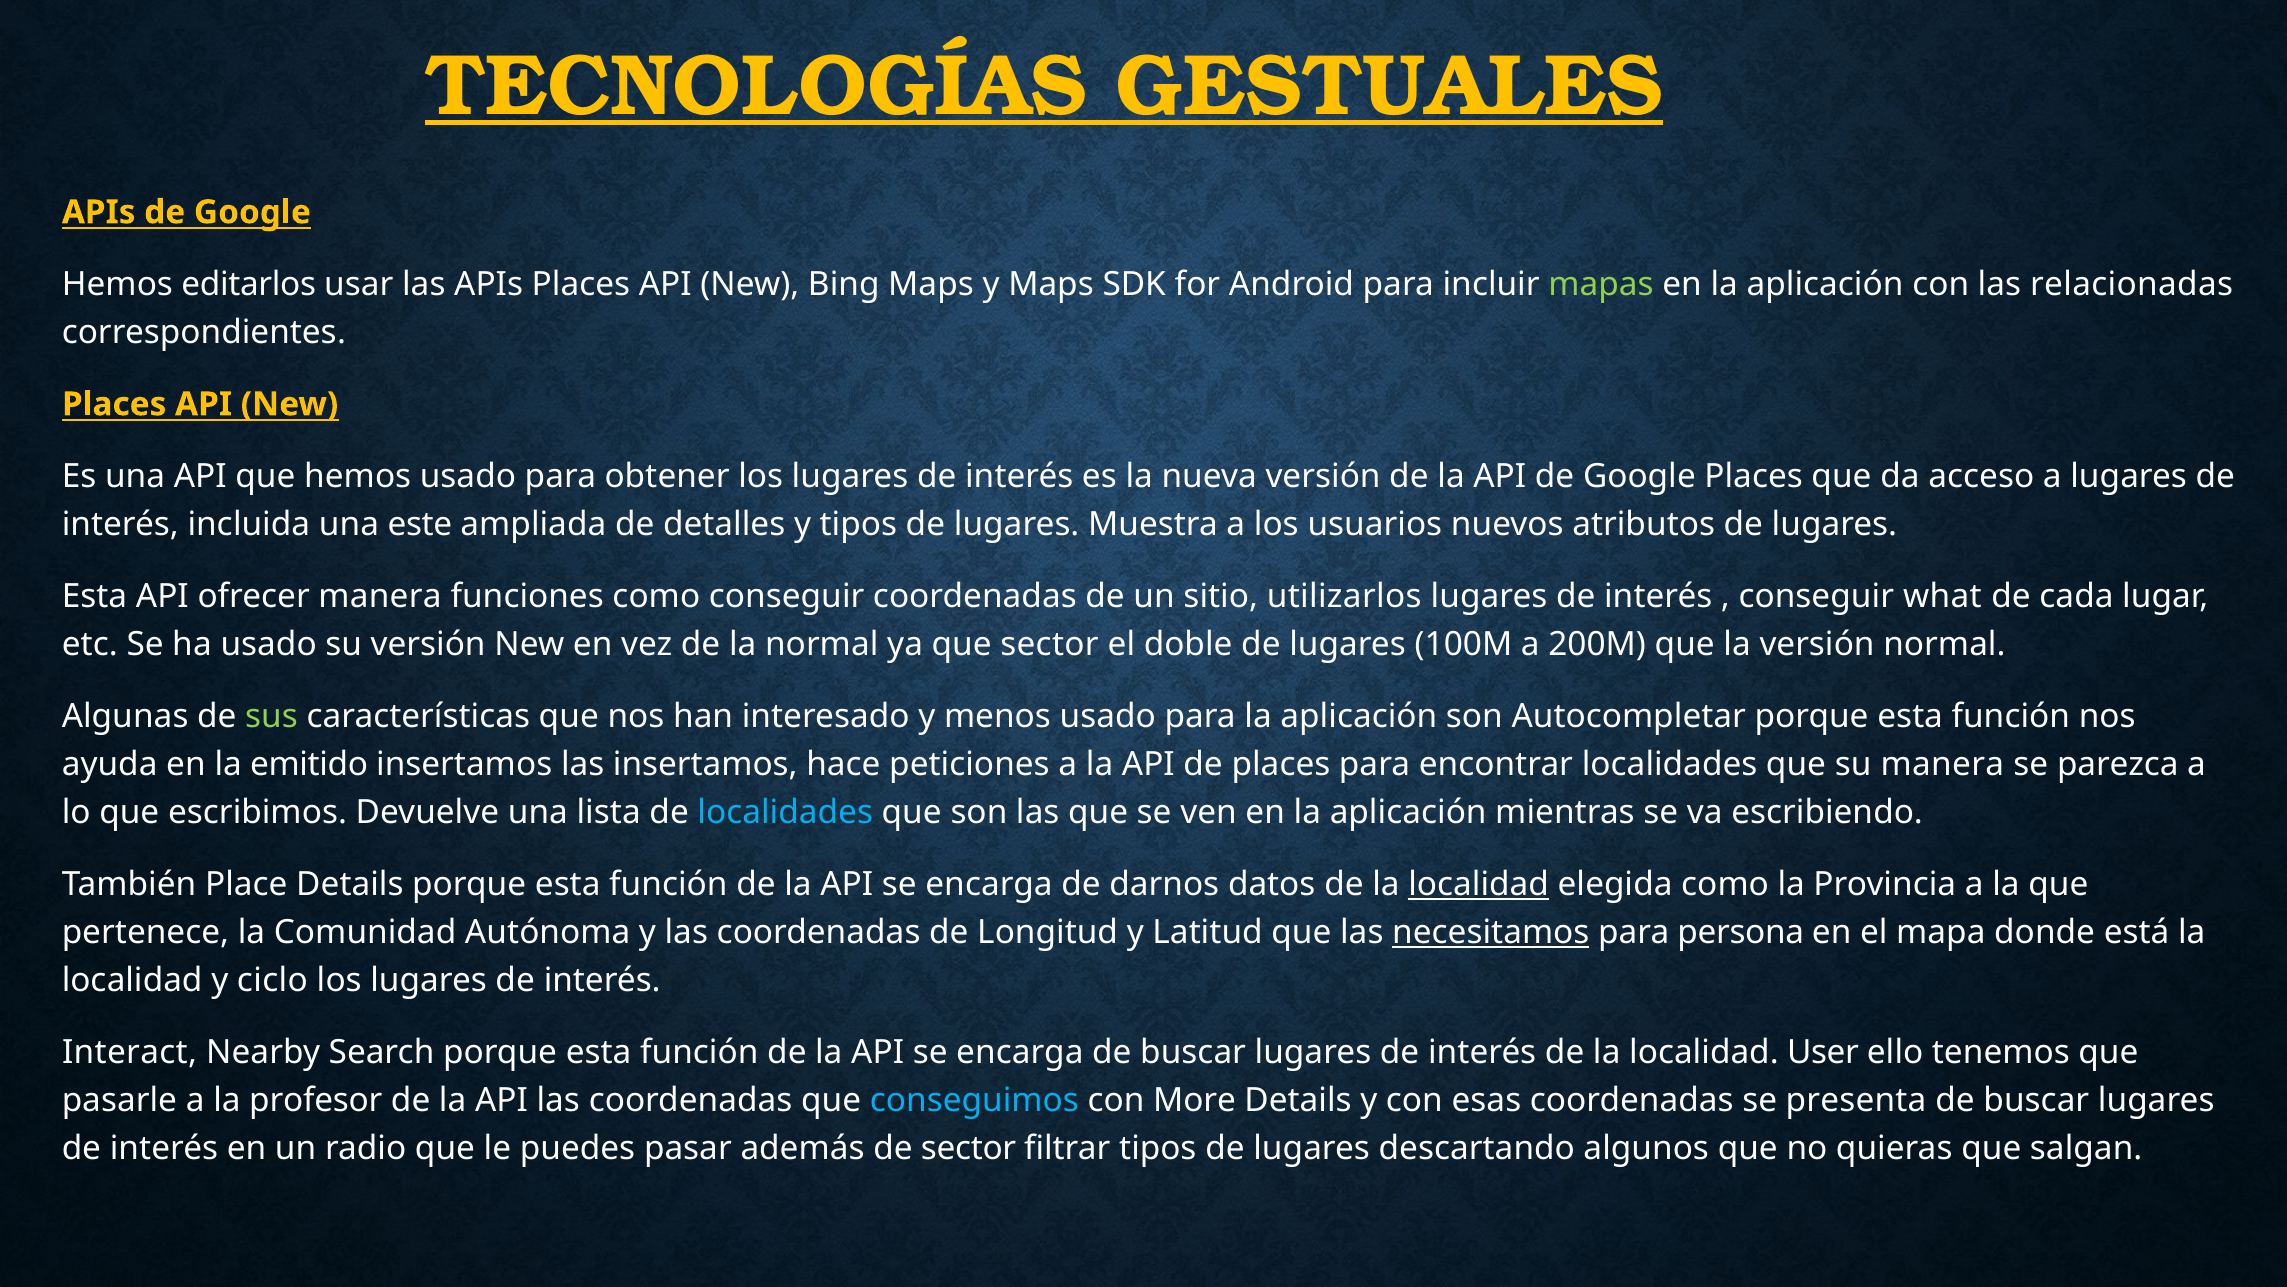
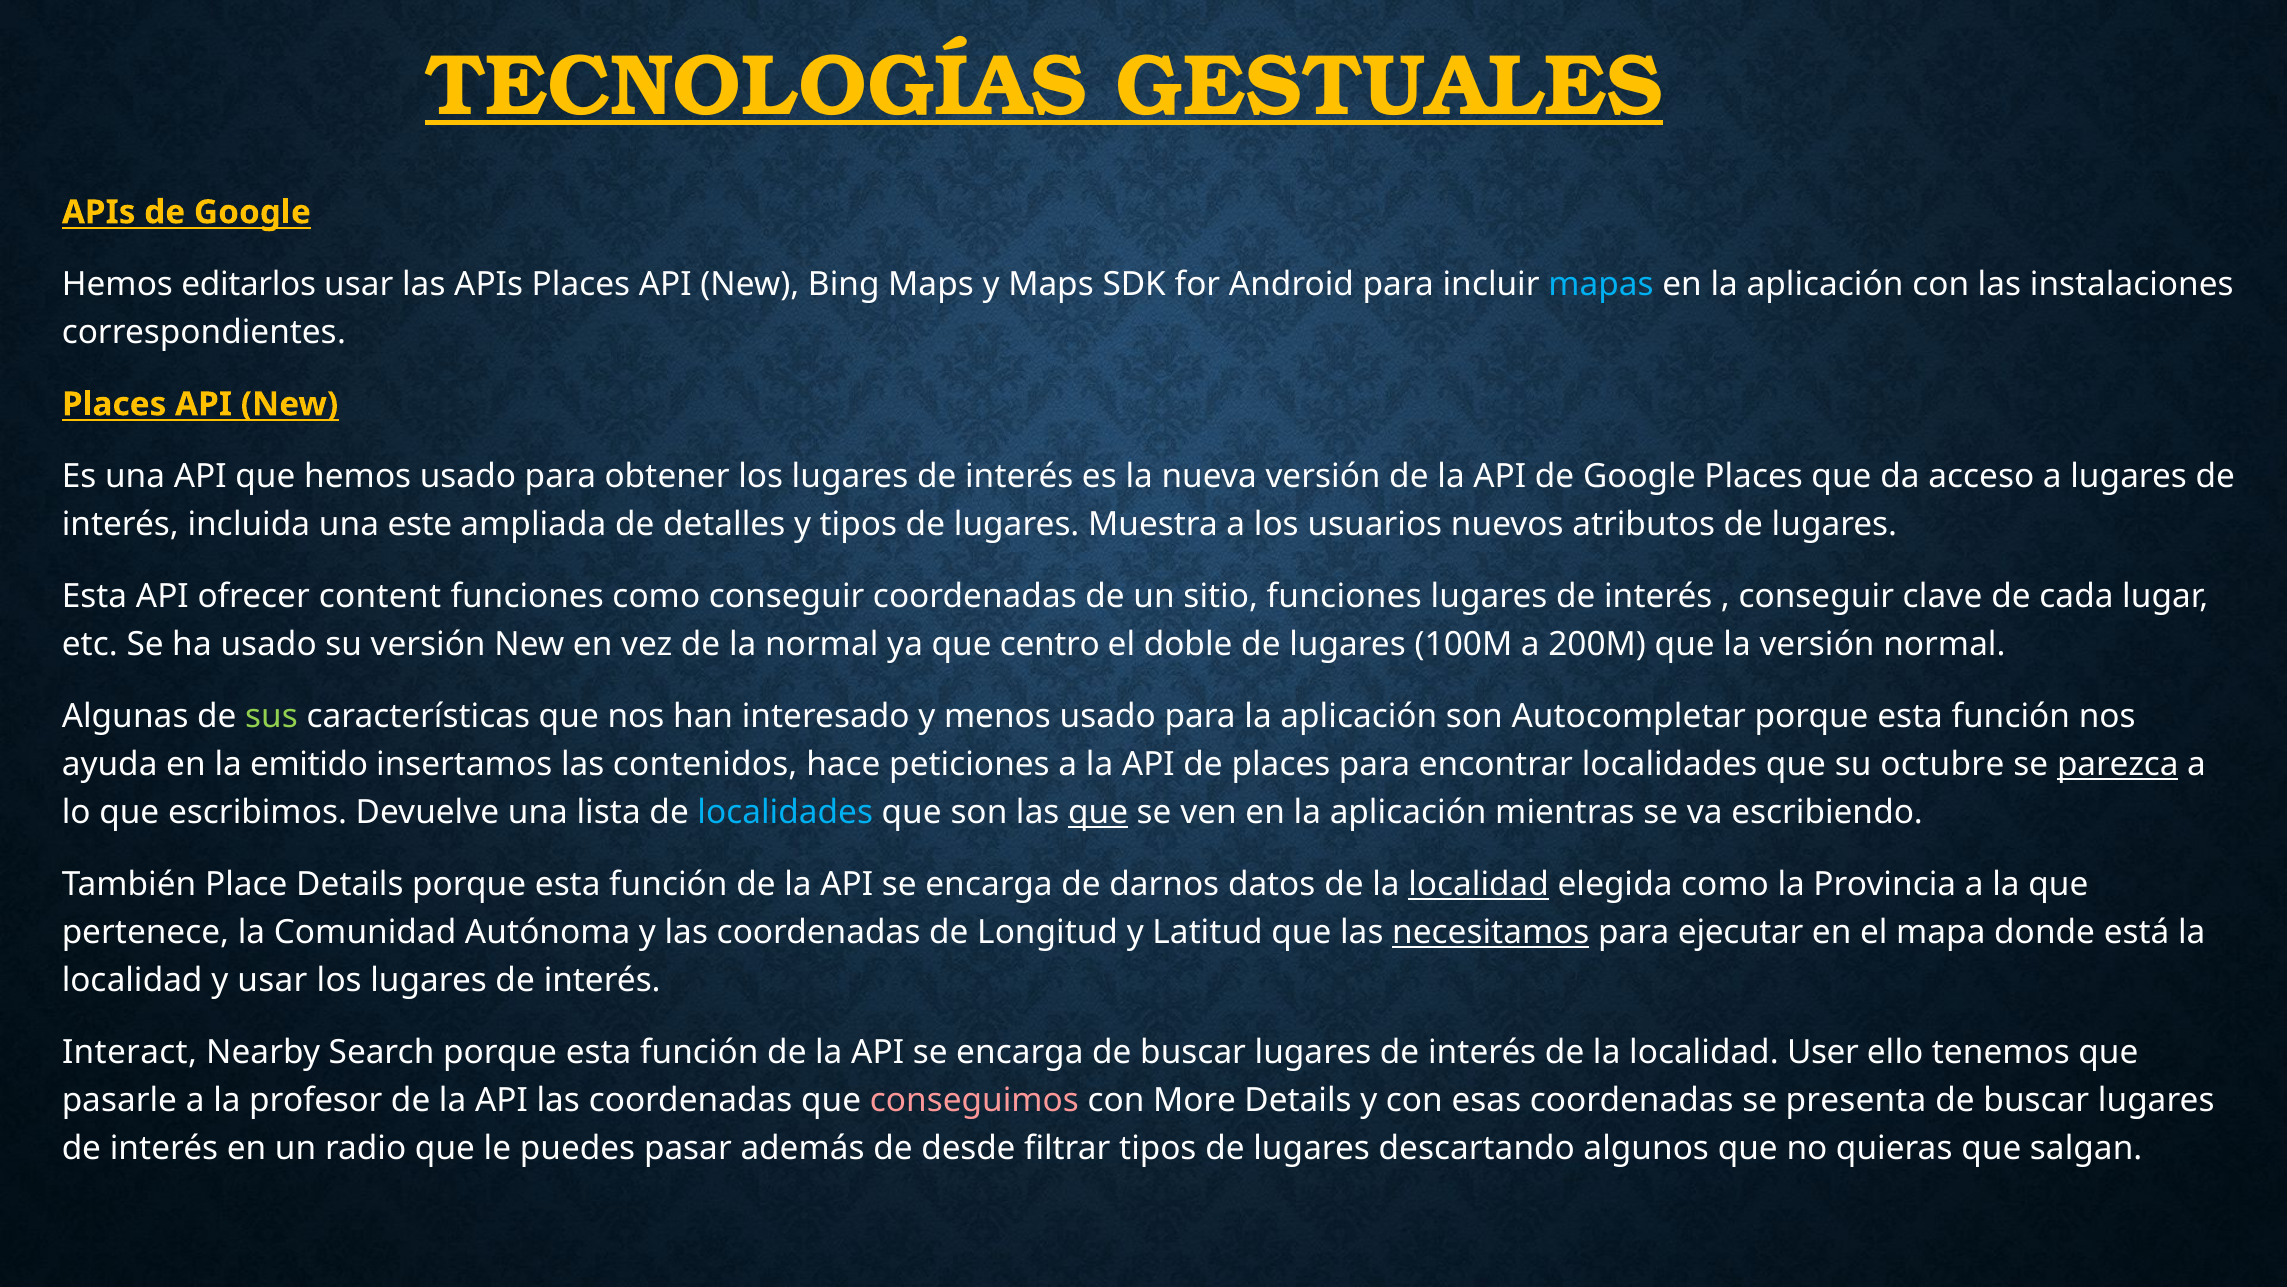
mapas colour: light green -> light blue (1601, 284)
relacionadas: relacionadas -> instalaciones (2132, 284)
ofrecer manera: manera -> content (380, 596)
sitio utilizarlos: utilizarlos -> funciones (1344, 596)
what: what -> clave (1943, 596)
que sector: sector -> centro (1050, 644)
las insertamos: insertamos -> contenidos (705, 764)
su manera: manera -> octubre (1942, 764)
parezca underline: none -> present (2118, 764)
que underline: none -> present (1098, 812)
persona: persona -> ejecutar (1741, 932)
y ciclo: ciclo -> usar (272, 980)
conseguimos colour: light blue -> pink (974, 1100)
de sector: sector -> desde (968, 1148)
